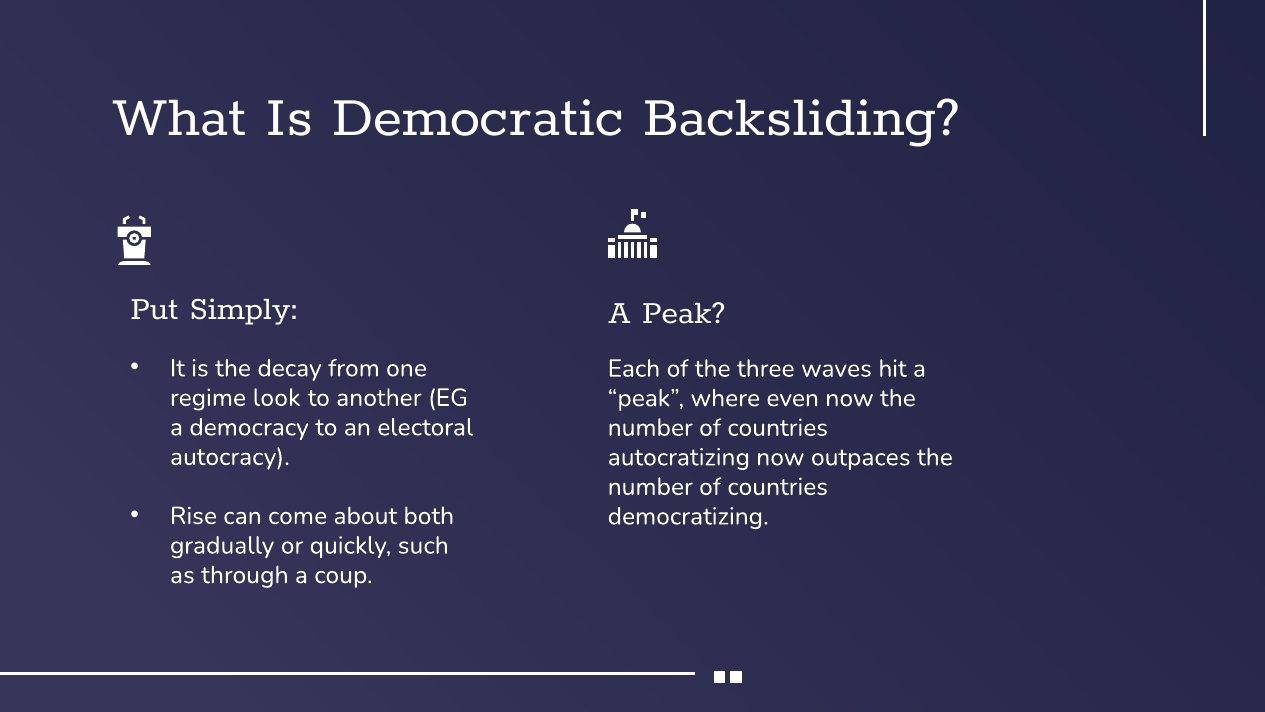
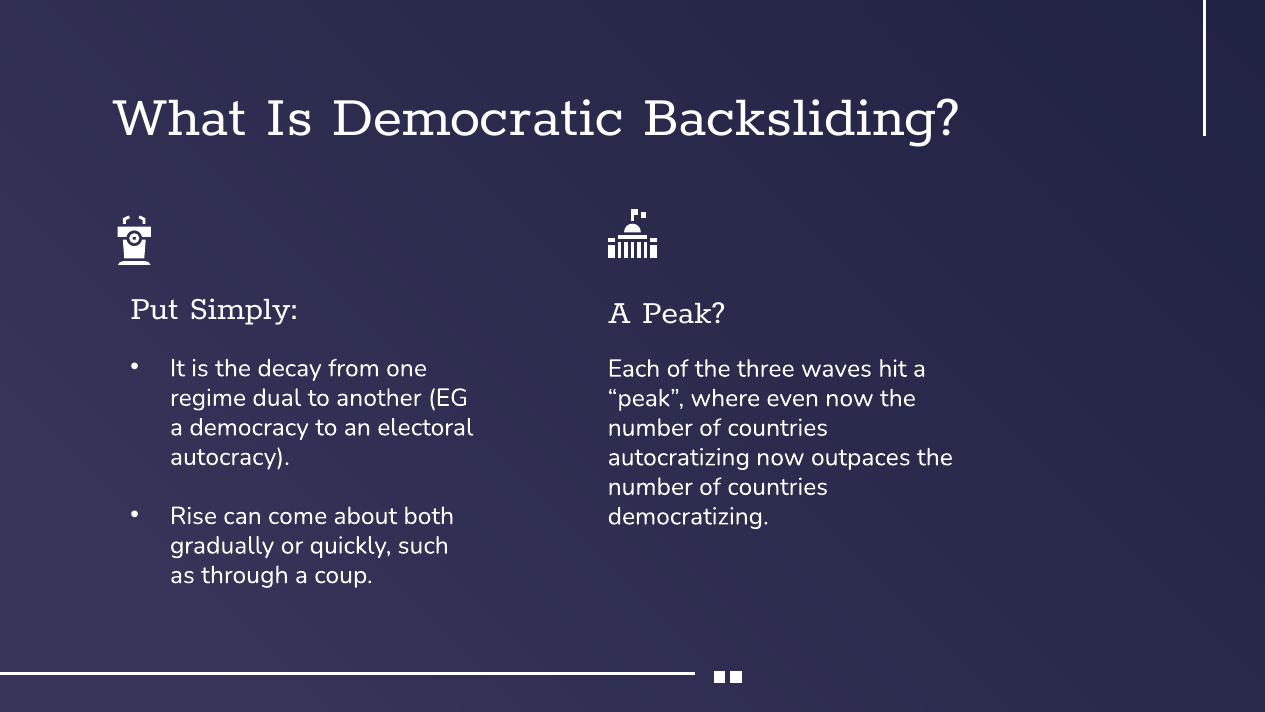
look: look -> dual (277, 397)
